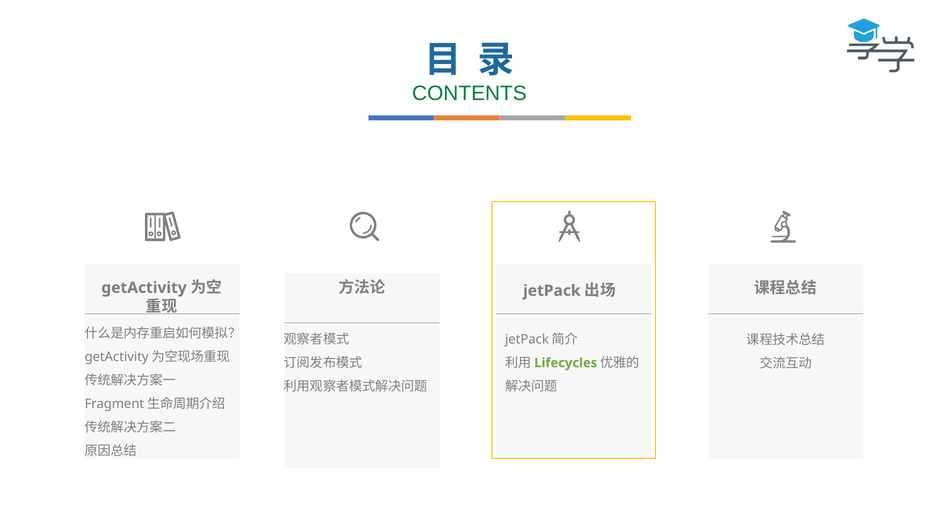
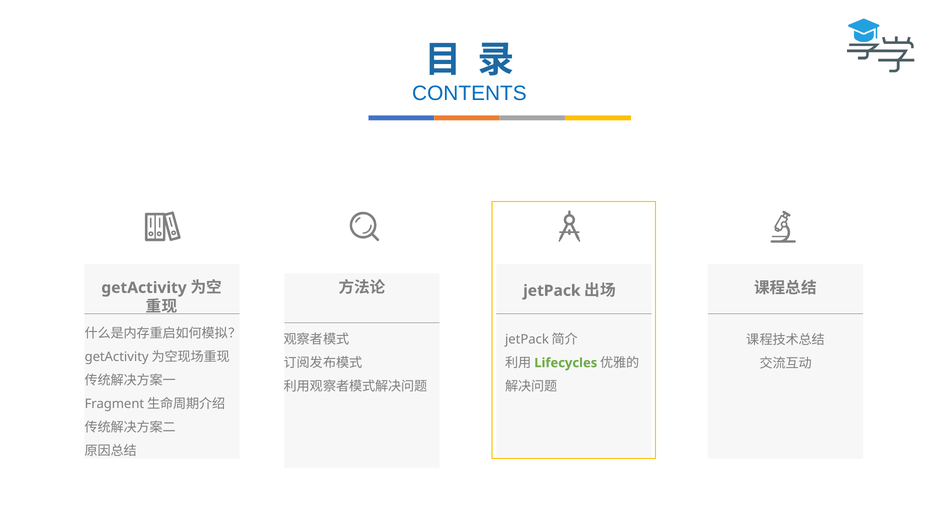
CONTENTS colour: green -> blue (469, 93)
